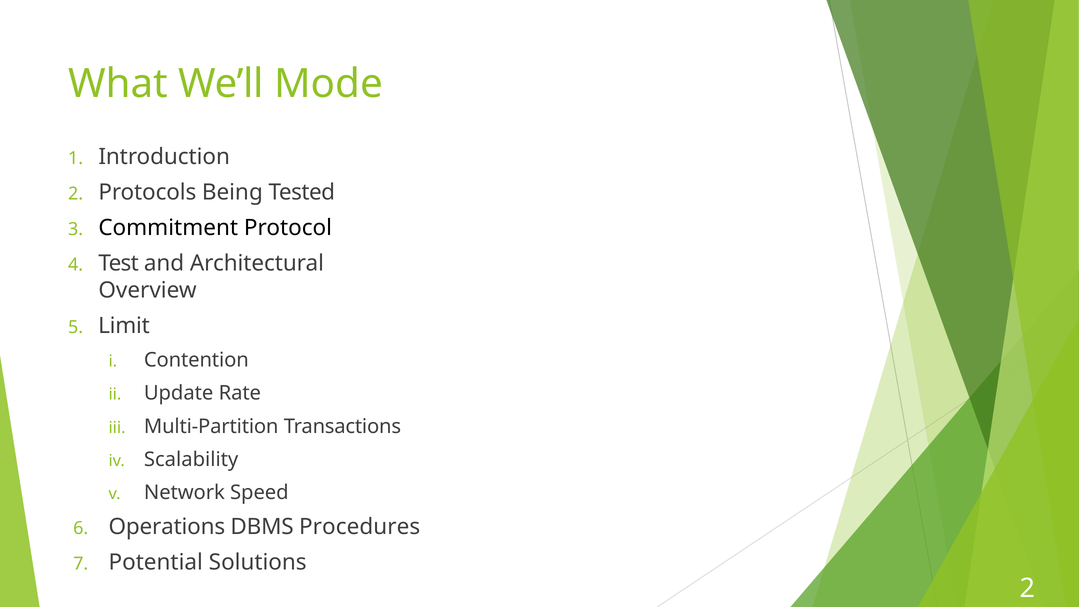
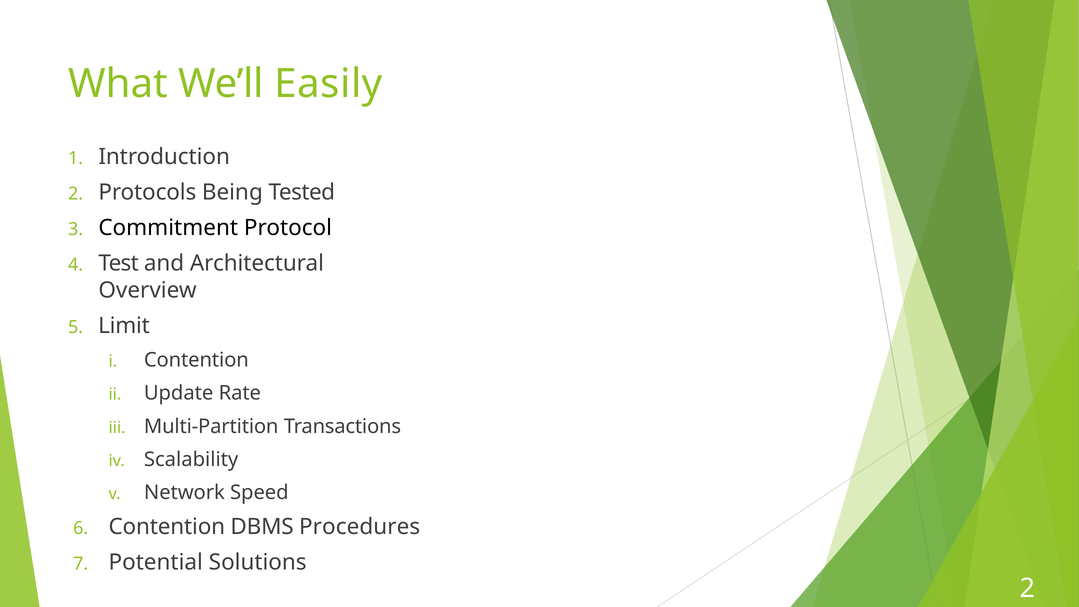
Mode: Mode -> Easily (329, 84)
Operations: Operations -> Contention (167, 527)
